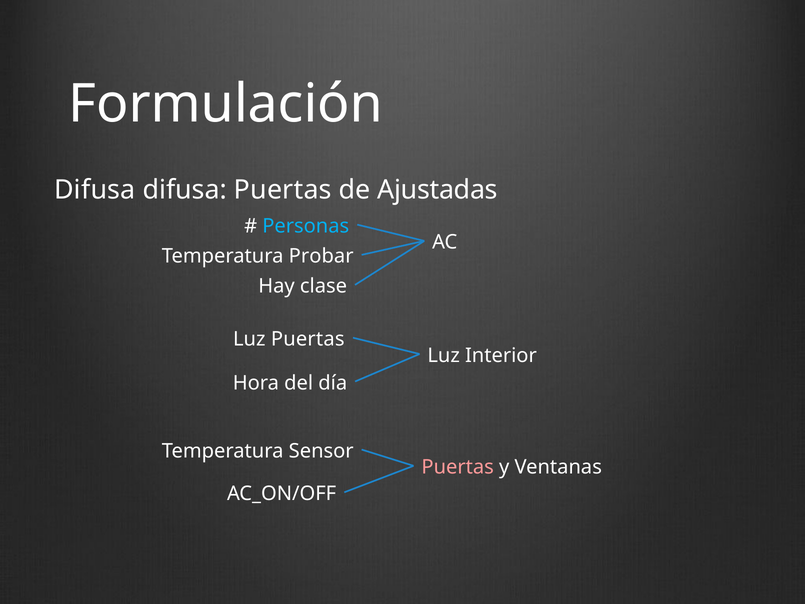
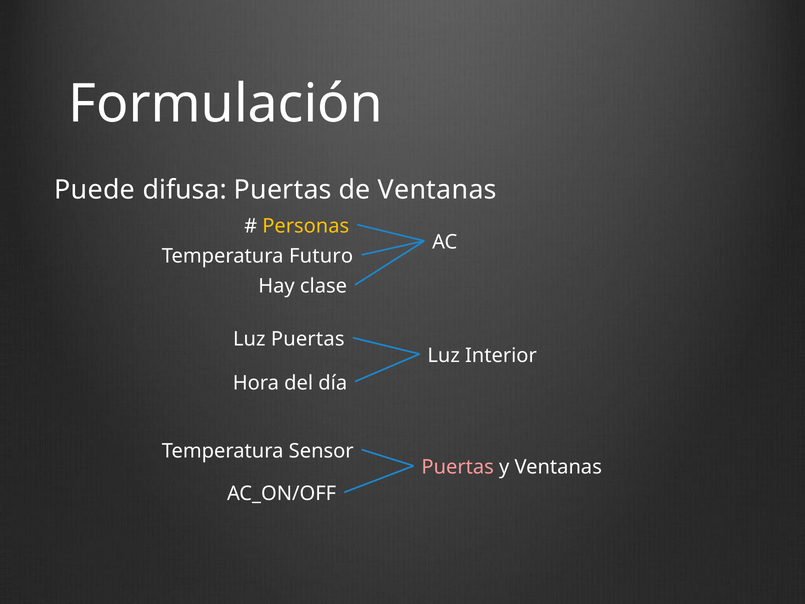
Difusa: Difusa -> Puede (95, 190)
de Ajustadas: Ajustadas -> Ventanas (437, 190)
Personas colour: light blue -> yellow (306, 226)
Probar: Probar -> Futuro (321, 256)
